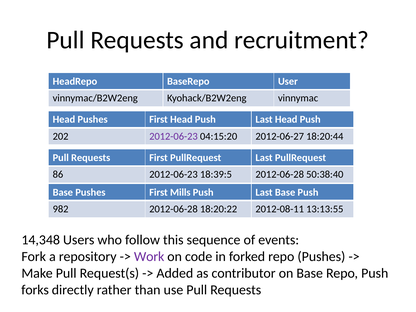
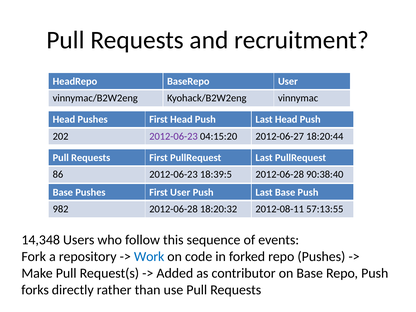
50:38:40: 50:38:40 -> 90:38:40 (325, 174)
First Mills: Mills -> User (180, 192)
18:20:22: 18:20:22 -> 18:20:32 (219, 209)
13:13:55: 13:13:55 -> 57:13:55 (325, 209)
Work colour: purple -> blue (149, 257)
